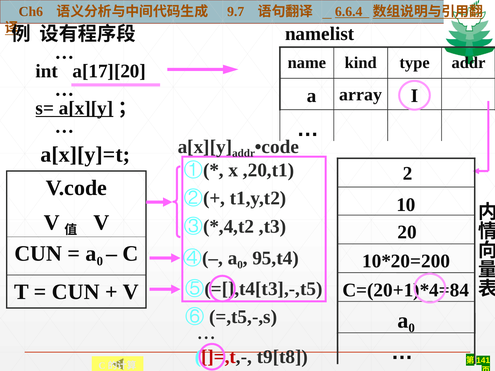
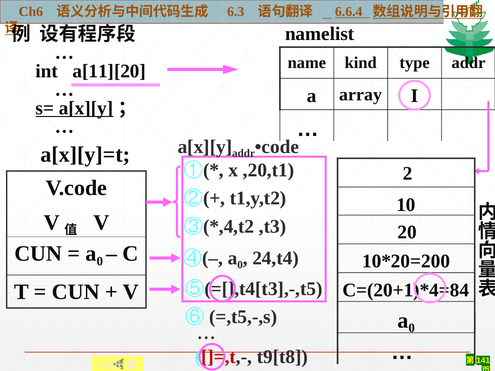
9.7: 9.7 -> 6.3 (236, 12)
a[17][20: a[17][20 -> a[11][20 (109, 71)
95,t4: 95,t4 -> 24,t4 (276, 258)
